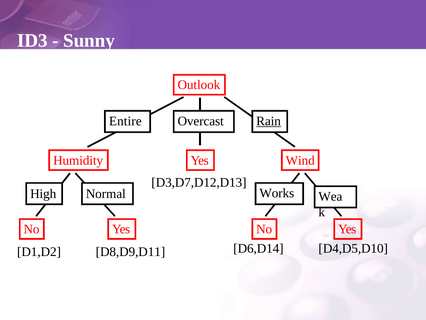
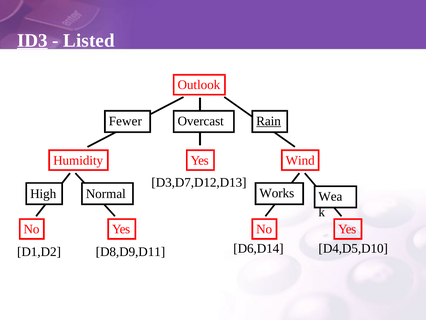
ID3 underline: none -> present (32, 40)
Sunny: Sunny -> Listed (89, 40)
Entire: Entire -> Fewer (125, 121)
